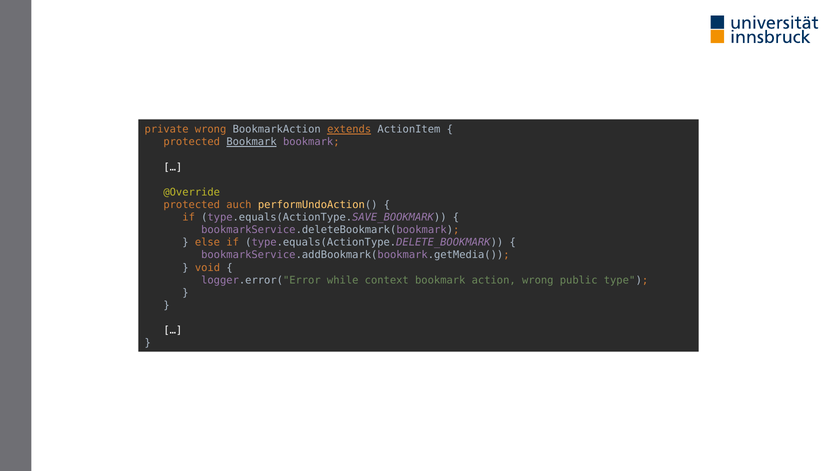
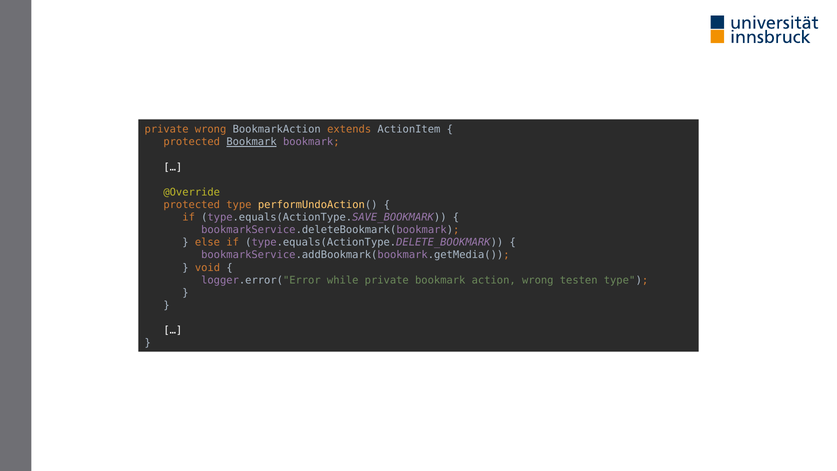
extends underline: present -> none (349, 129)
protected auch: auch -> type (239, 205)
while context: context -> private (387, 280)
public: public -> testen (579, 280)
